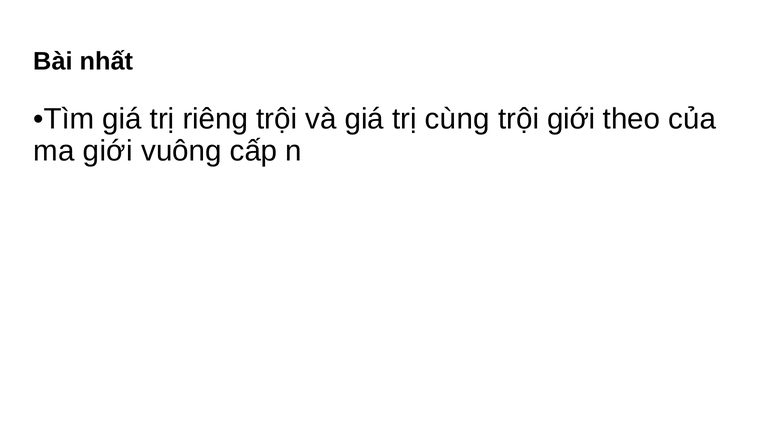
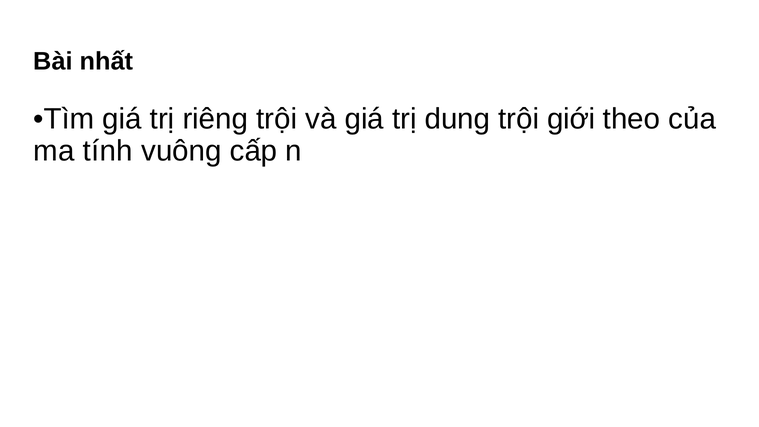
cùng: cùng -> dung (457, 119)
ma giới: giới -> tính (108, 151)
